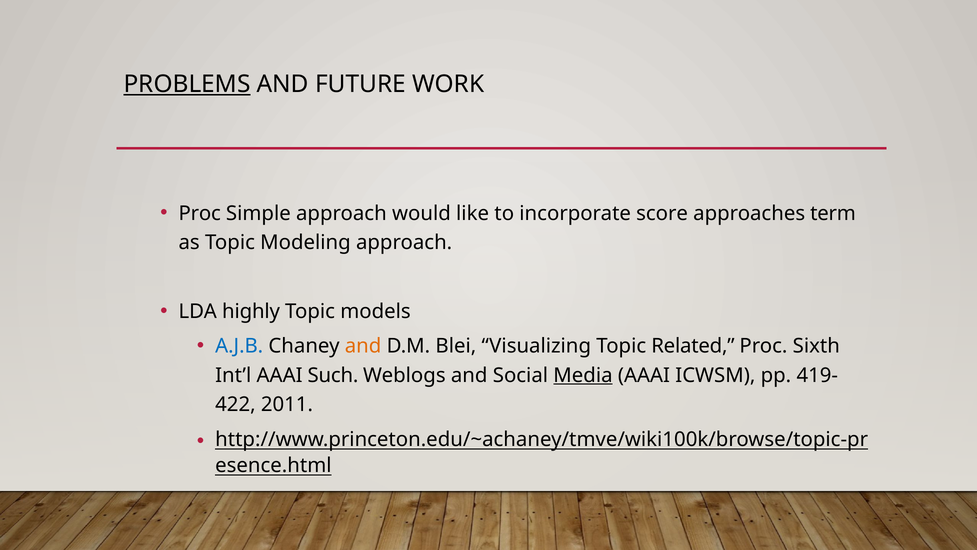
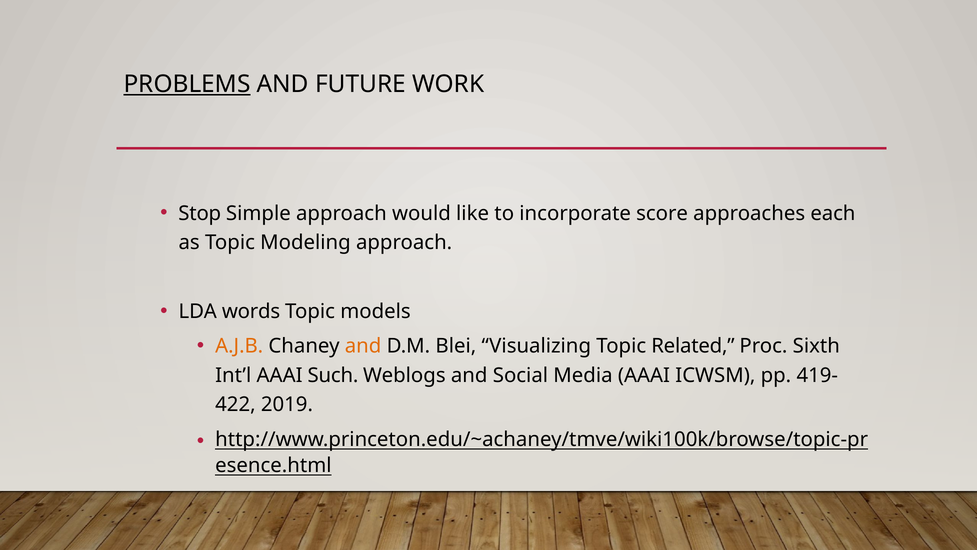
Proc: Proc -> Stop (200, 213)
term: term -> each (833, 213)
highly: highly -> words (251, 311)
A.J.B colour: blue -> orange (239, 346)
Media underline: present -> none (583, 375)
2011: 2011 -> 2019 (287, 404)
